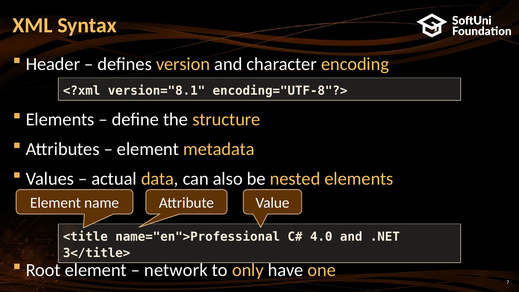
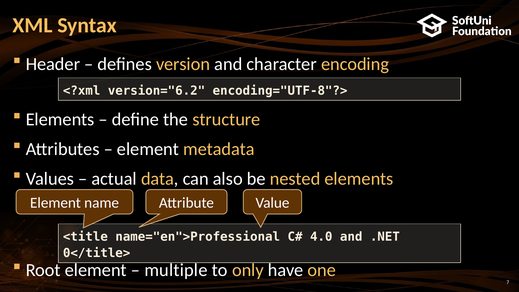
version="8.1: version="8.1 -> version="6.2 (157, 91)
3</title>: 3</title> -> 0</title> (97, 253)
network: network -> multiple (176, 270)
